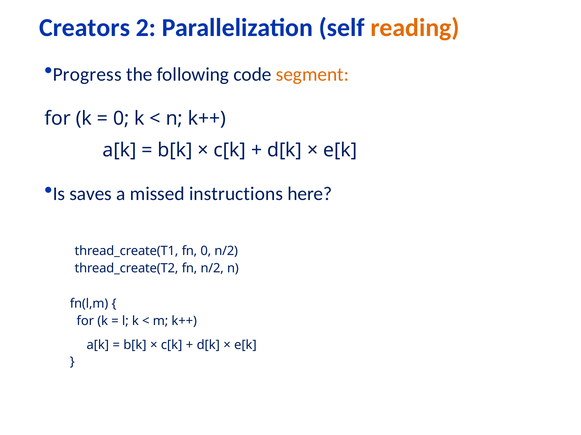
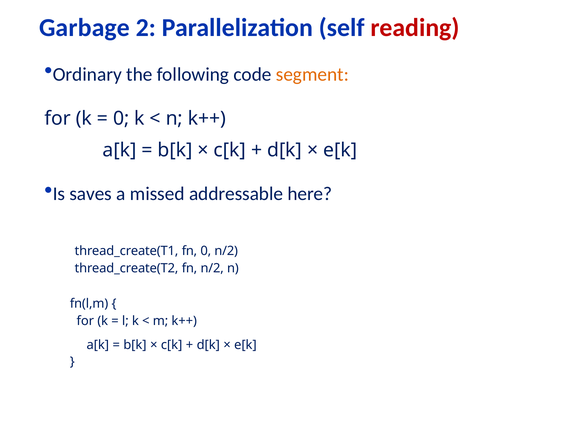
Creators: Creators -> Garbage (84, 28)
reading colour: orange -> red (415, 28)
Progress: Progress -> Ordinary (87, 75)
instructions: instructions -> addressable (236, 194)
